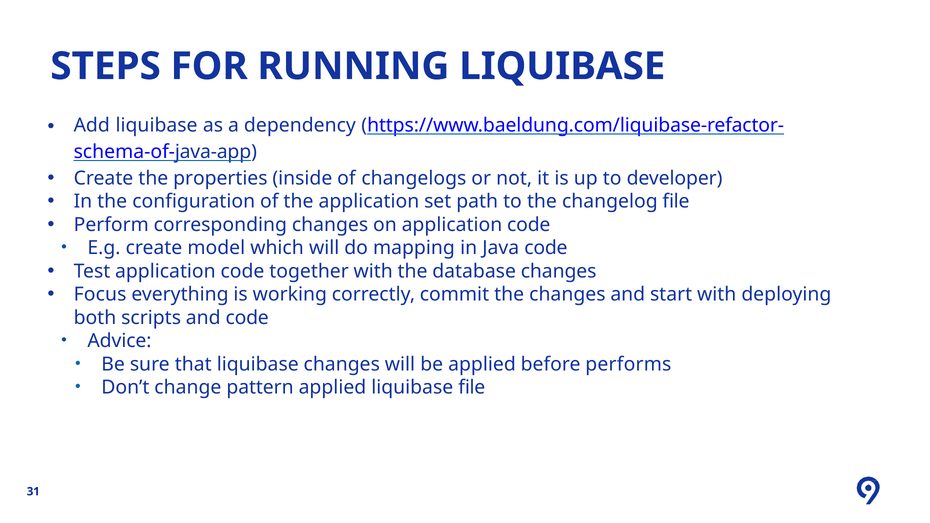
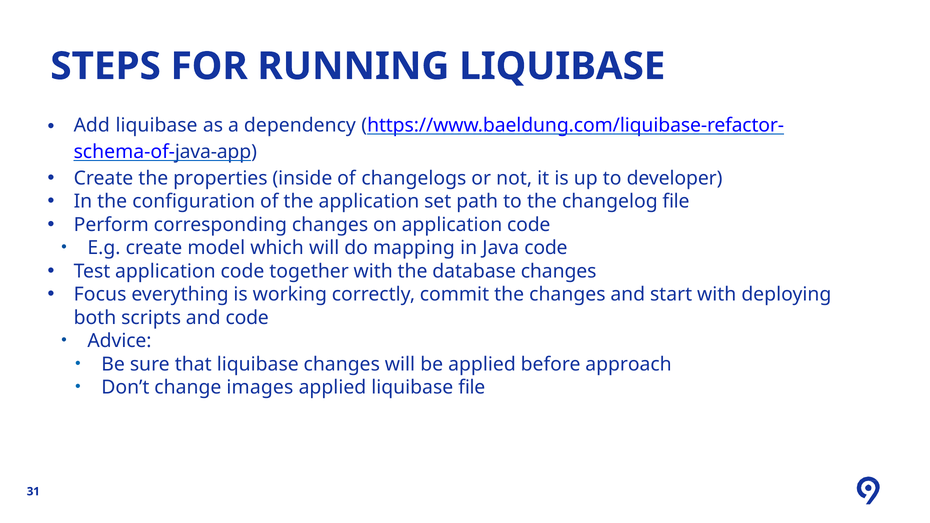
performs: performs -> approach (629, 364)
pattern: pattern -> images (260, 388)
